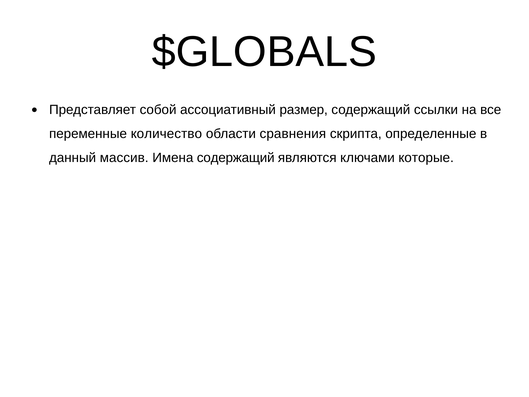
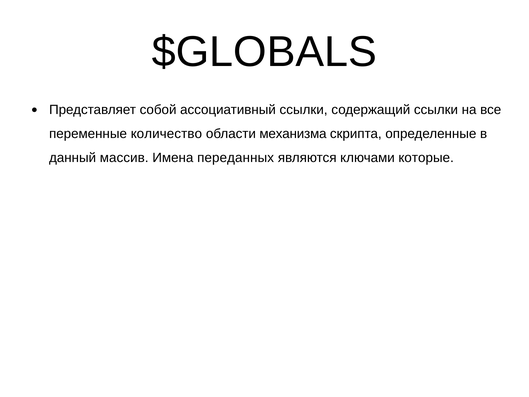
ассоциативный размер: размер -> ссылки (304, 110)
сравнения: сравнения -> механизма (293, 134)
Имена содержащий: содержащий -> переданных (236, 158)
